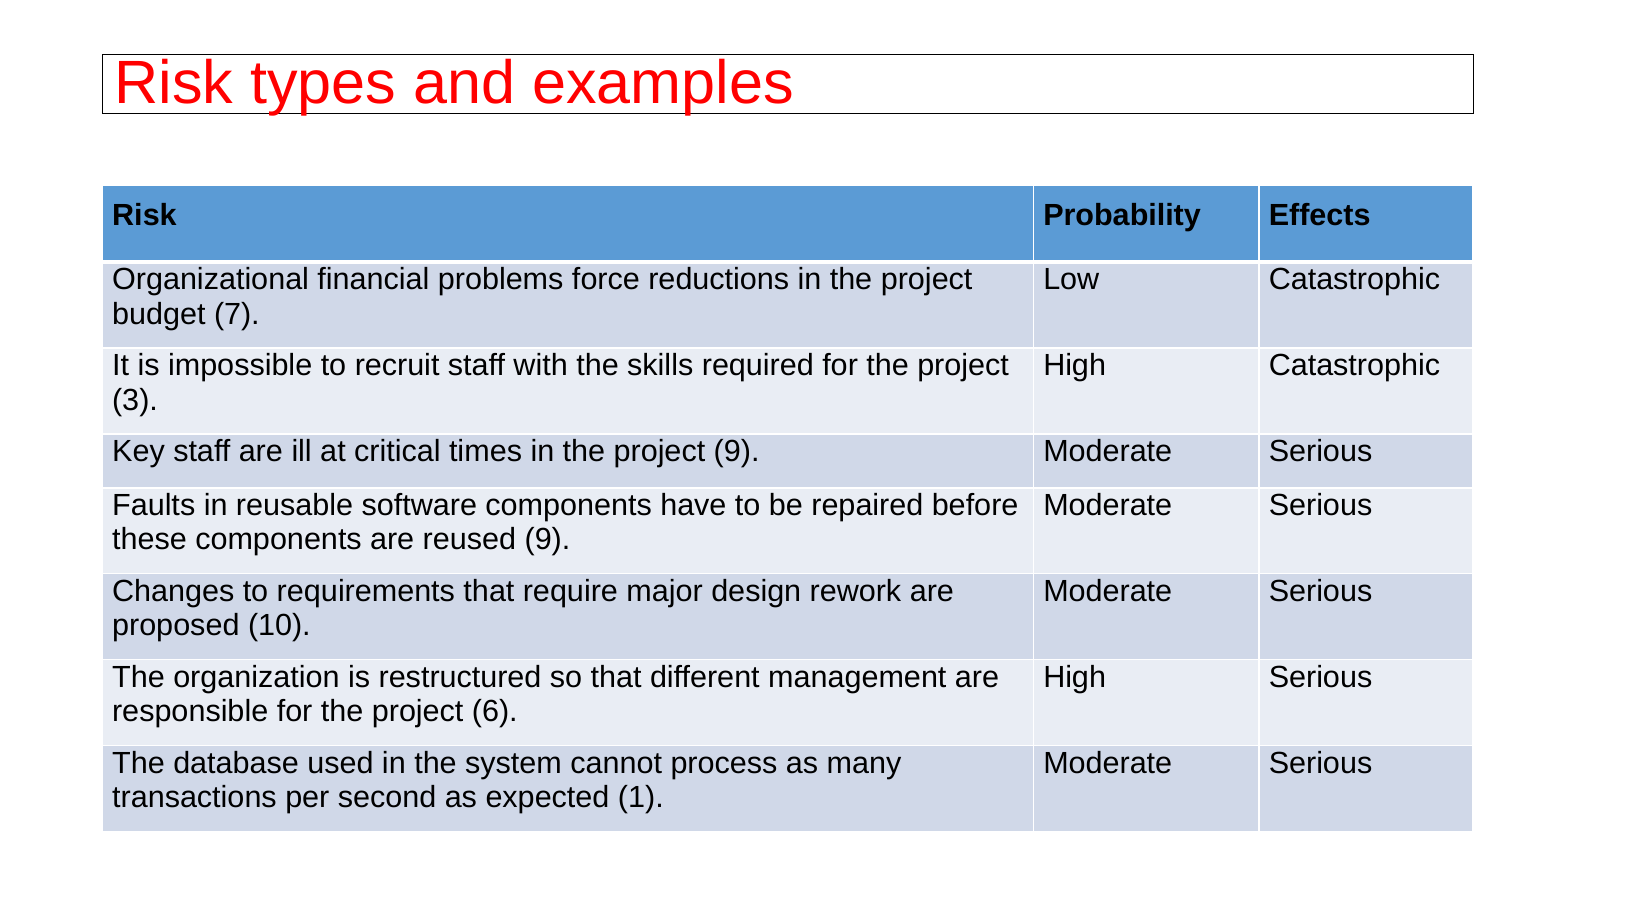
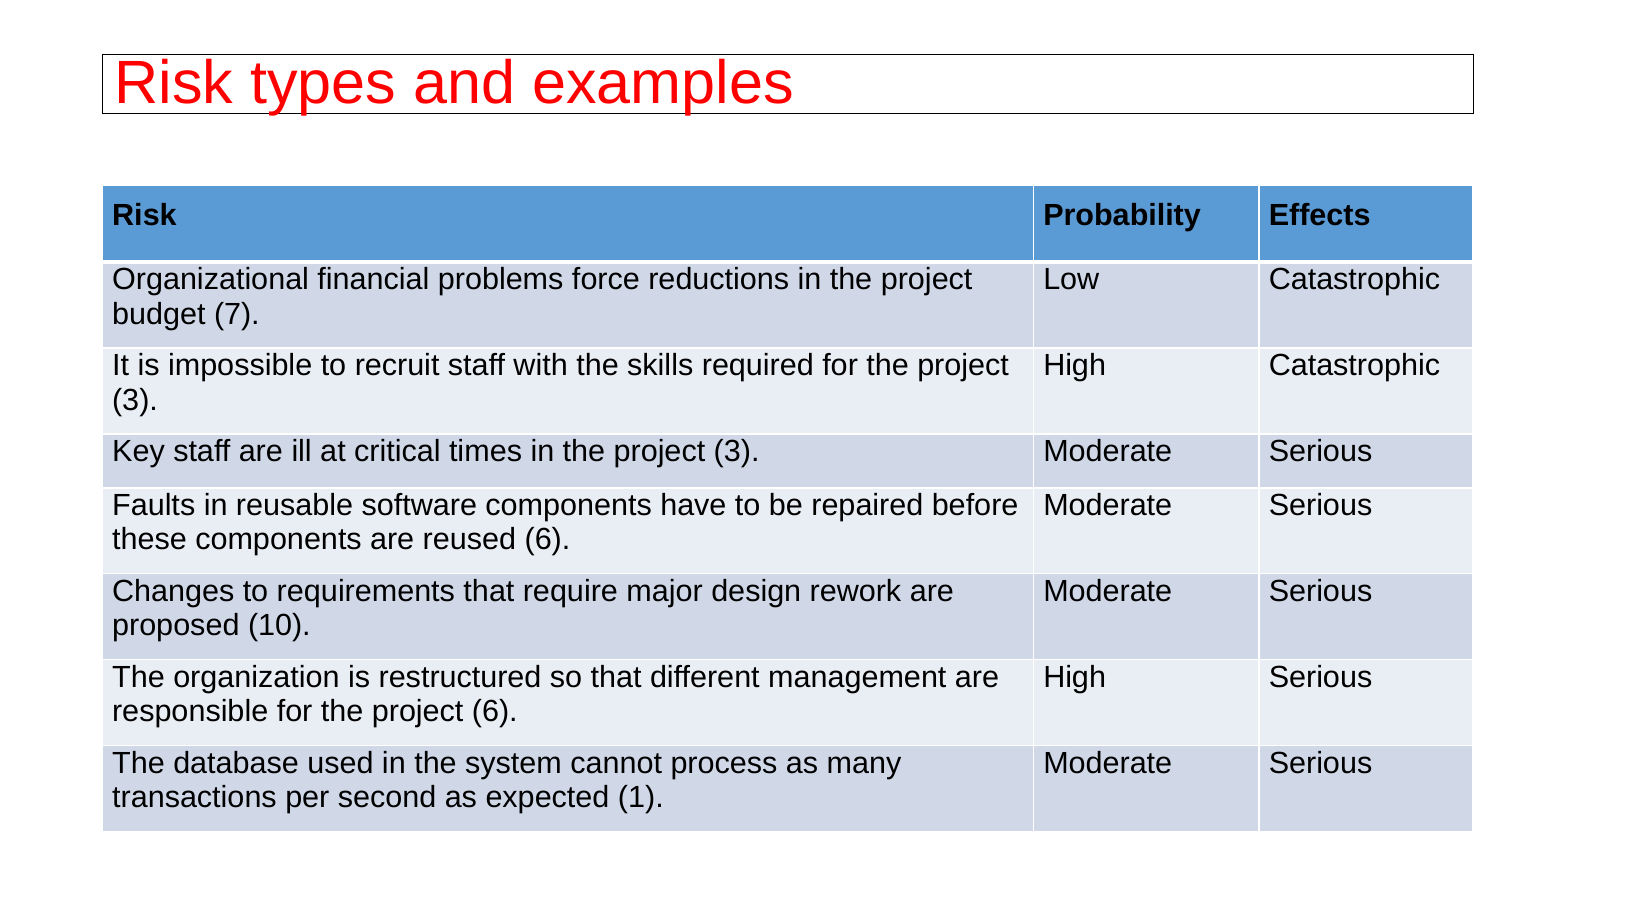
in the project 9: 9 -> 3 (737, 452)
reused 9: 9 -> 6 (547, 540)
